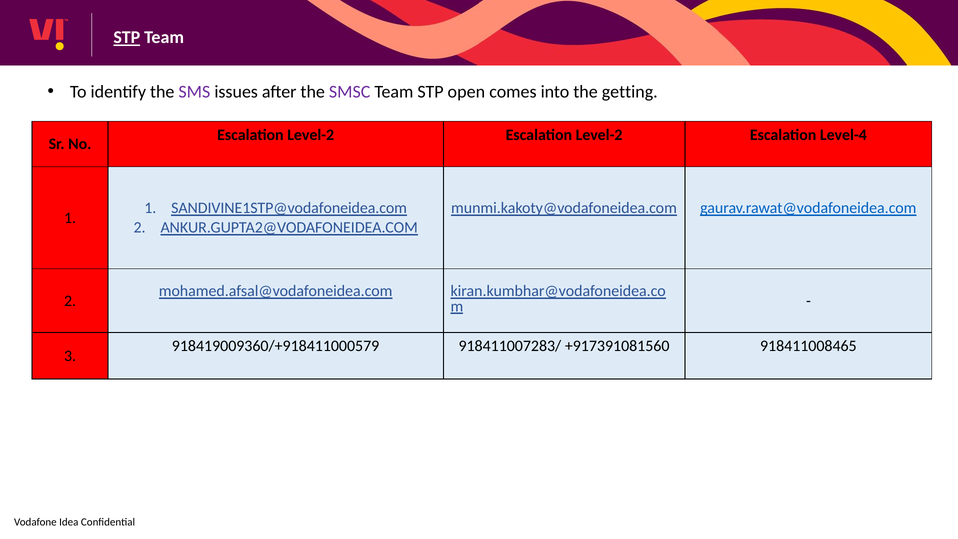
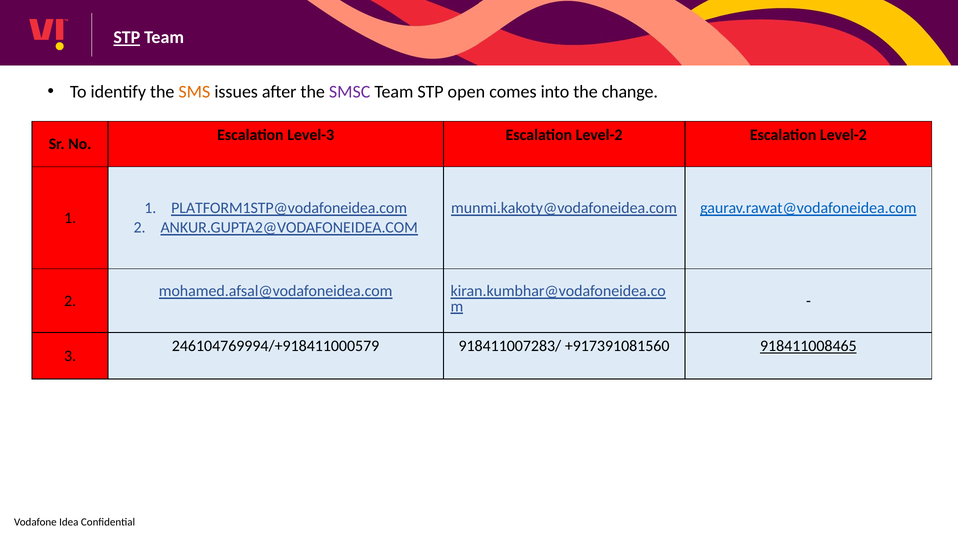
SMS colour: purple -> orange (194, 92)
getting: getting -> change (630, 92)
Level-2: Level-2 -> Level-3 (311, 135)
Level-2 Escalation Level-4: Level-4 -> Level-2 (843, 135)
SANDIVINE1STP@vodafoneidea.com: SANDIVINE1STP@vodafoneidea.com -> PLATFORM1STP@vodafoneidea.com (289, 208)
918419009360/+918411000579: 918419009360/+918411000579 -> 246104769994/+918411000579 (276, 346)
918411008465 underline: none -> present (808, 346)
